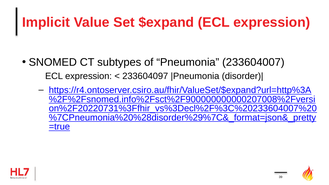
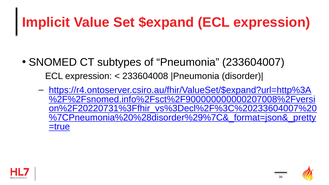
233604097: 233604097 -> 233604008 (145, 76)
